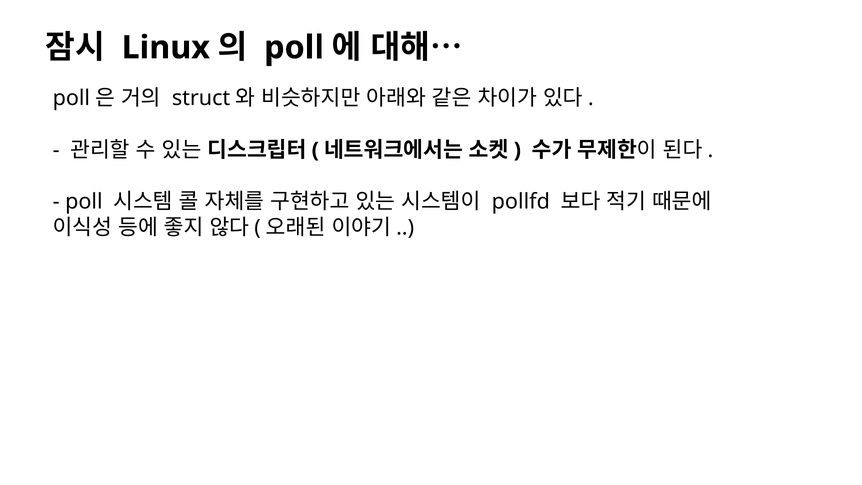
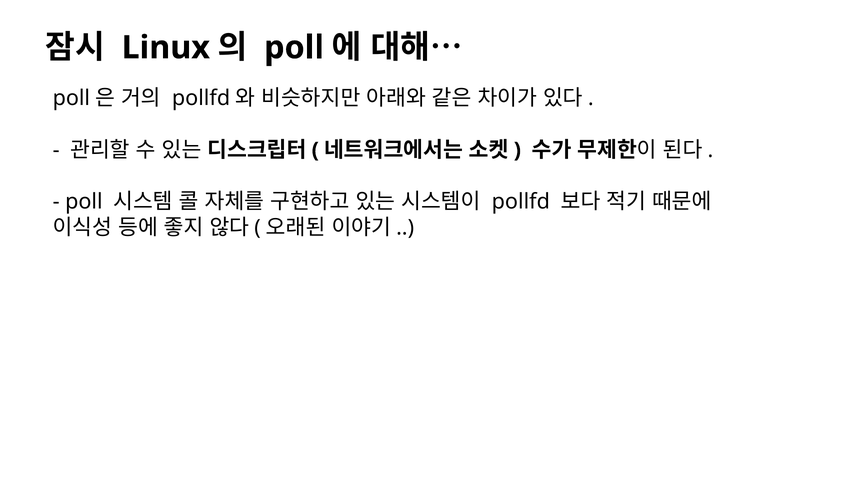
struct: struct -> pollfd (201, 98)
